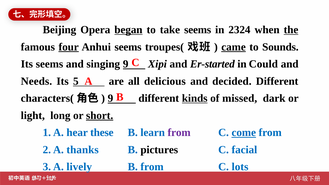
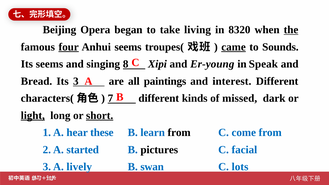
began underline: present -> none (128, 30)
take seems: seems -> living (198, 30)
2324: 2324 -> 8320 (239, 30)
singing 9: 9 -> 8 (126, 64)
Er-started: Er-started -> Er-young (212, 64)
Could: Could -> Speak (263, 64)
Needs: Needs -> Bread (36, 81)
Its 5: 5 -> 3 (76, 81)
delicious: delicious -> paintings (165, 81)
decided: decided -> interest (232, 81)
9: 9 -> 7 (110, 98)
kinds underline: present -> none (195, 98)
light underline: none -> present (33, 115)
from colour: purple -> black (179, 133)
come underline: present -> none (244, 133)
thanks: thanks -> started (83, 150)
B from: from -> swan (152, 167)
